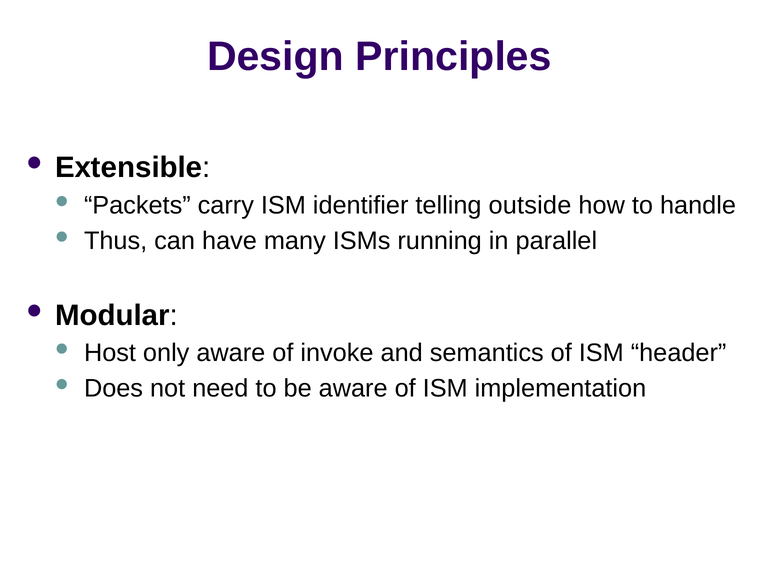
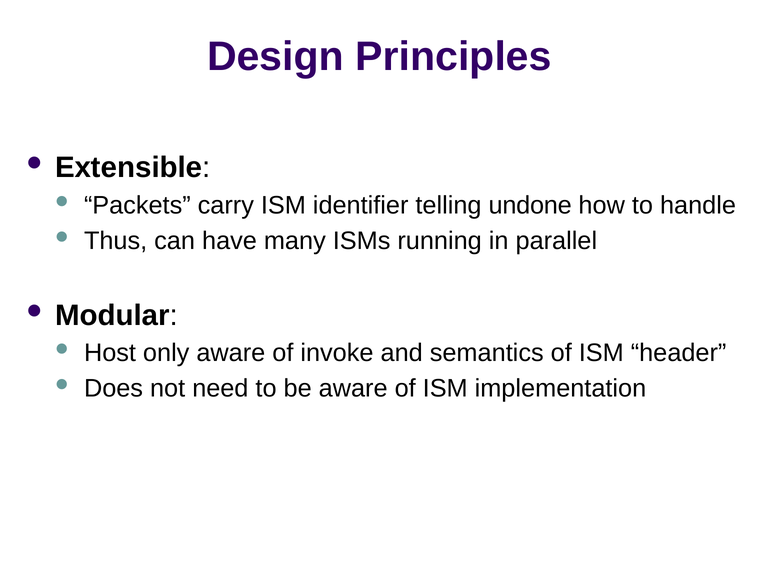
outside: outside -> undone (530, 205)
